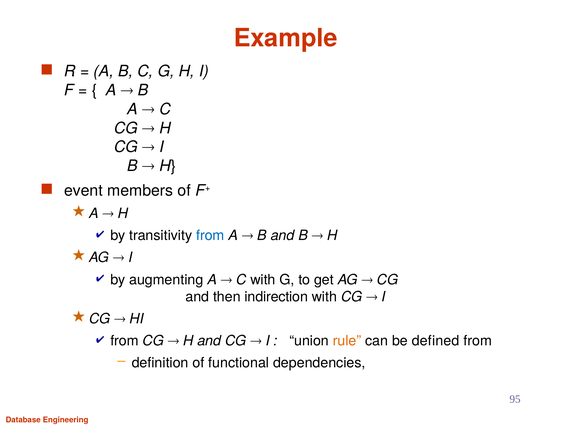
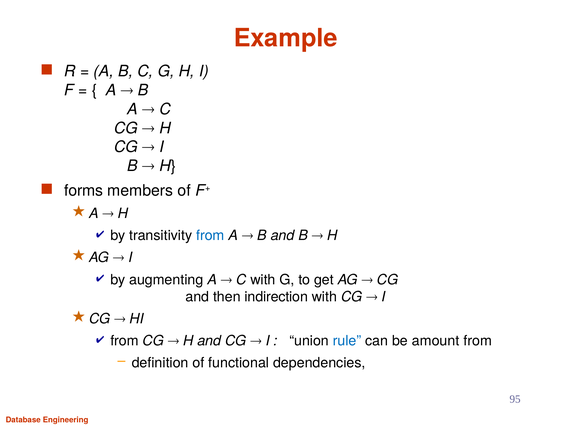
event: event -> forms (84, 191)
rule colour: orange -> blue (347, 341)
defined: defined -> amount (436, 341)
